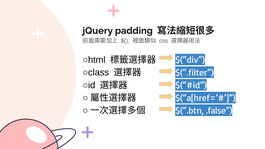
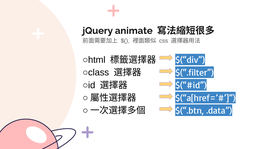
padding: padding -> animate (134, 31)
.false: .false -> .data (219, 111)
